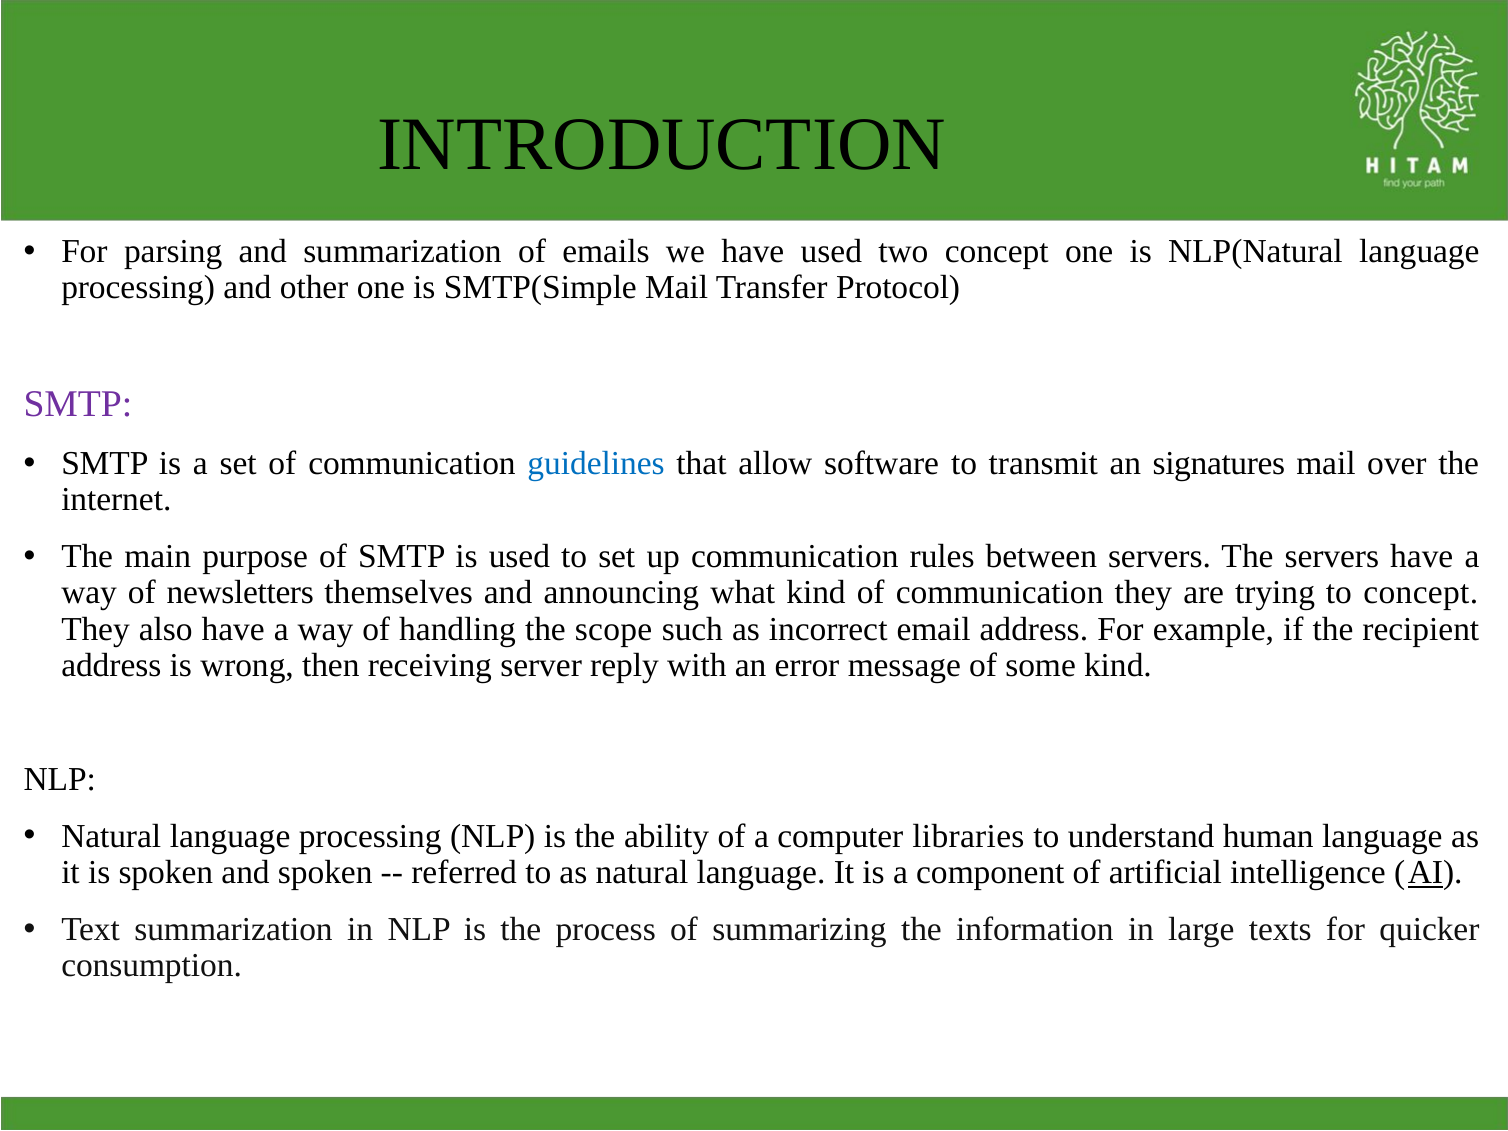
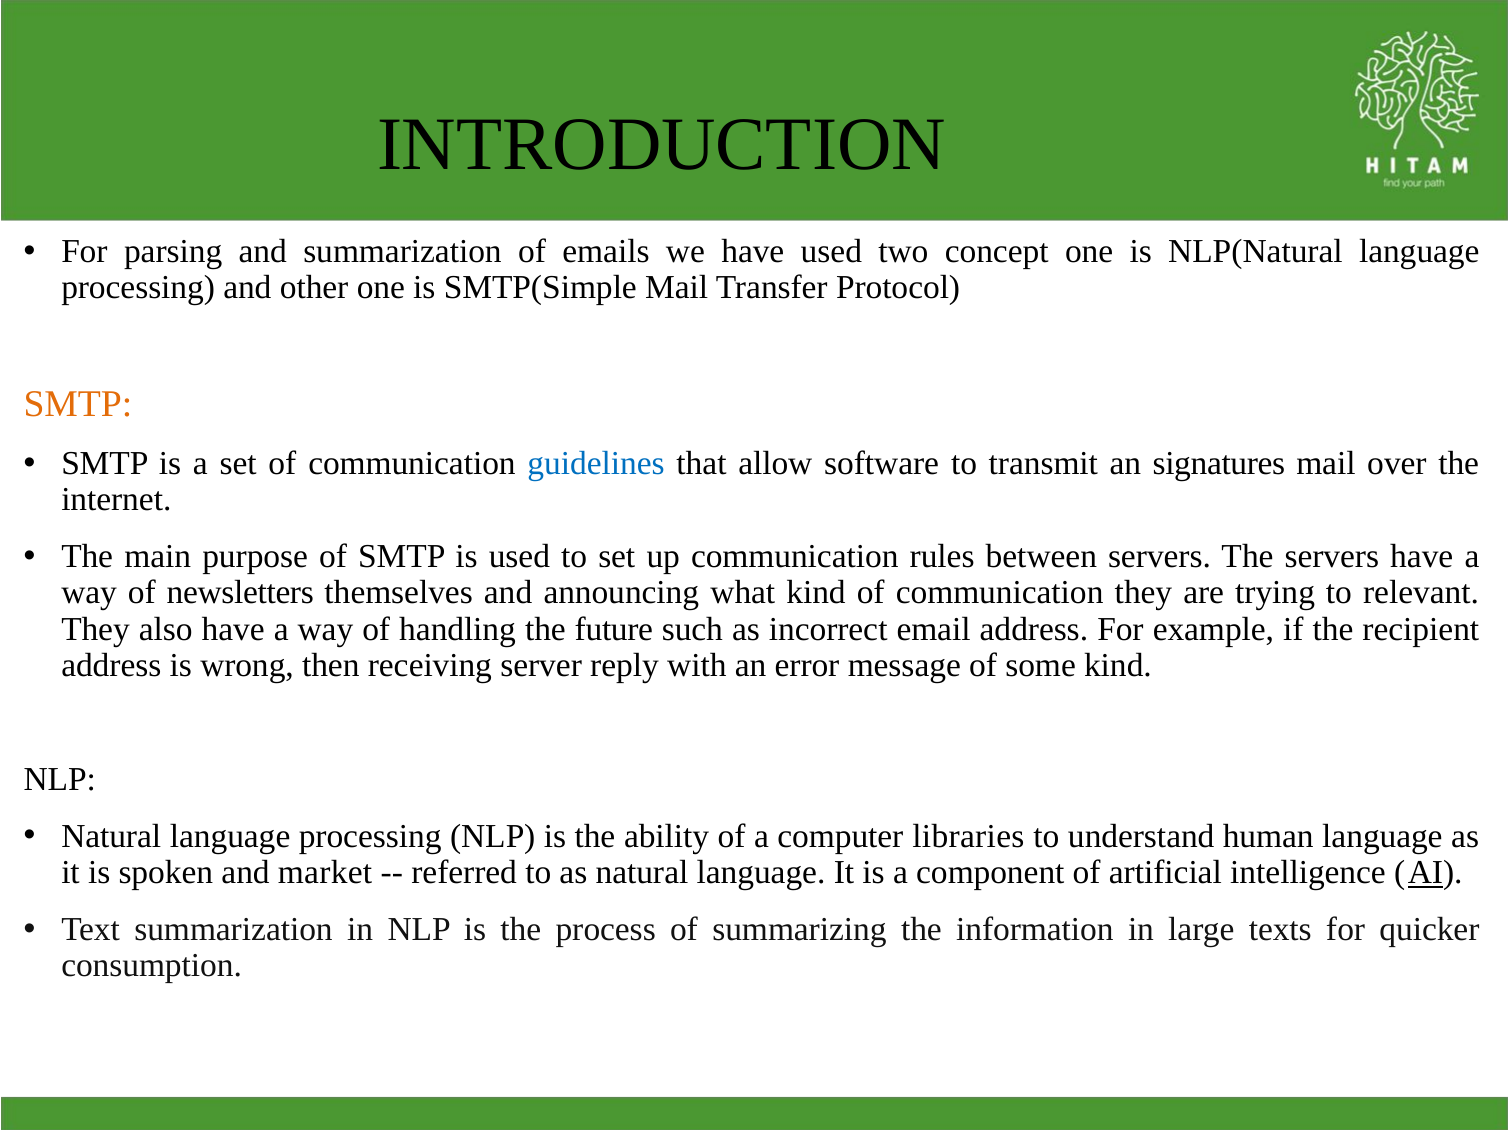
SMTP colour: purple -> orange (78, 404)
to concept: concept -> relevant (1421, 593)
scope: scope -> future (614, 629)
and spoken: spoken -> market (325, 872)
